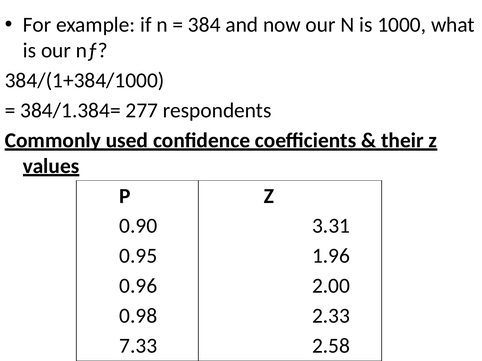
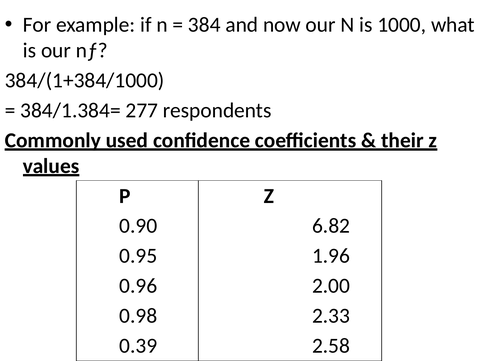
3.31: 3.31 -> 6.82 (331, 226)
7.33: 7.33 -> 0.39 (138, 346)
